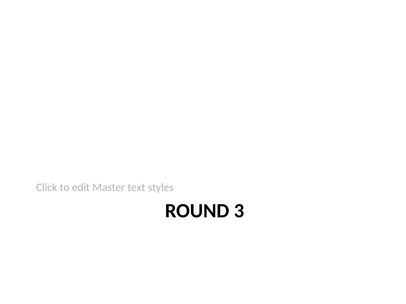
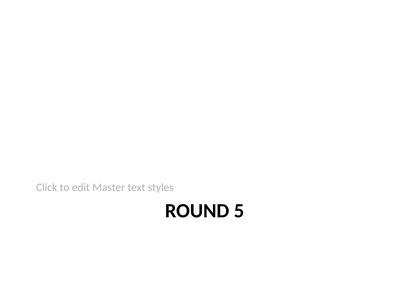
3: 3 -> 5 (239, 211)
